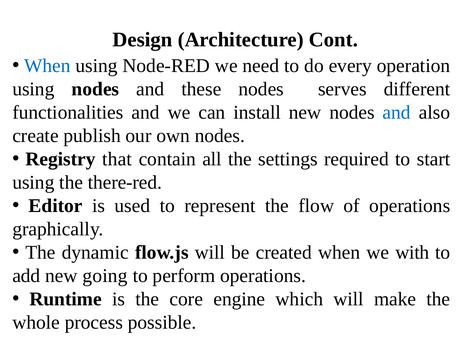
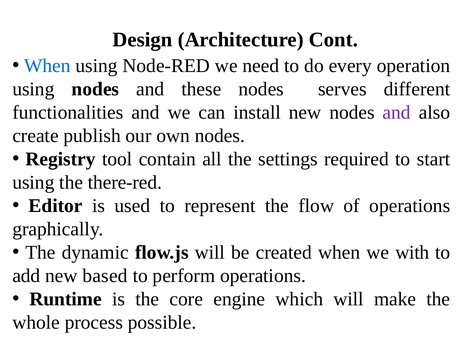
and colour: blue -> purple (397, 113)
that: that -> tool (117, 159)
going: going -> based (105, 276)
